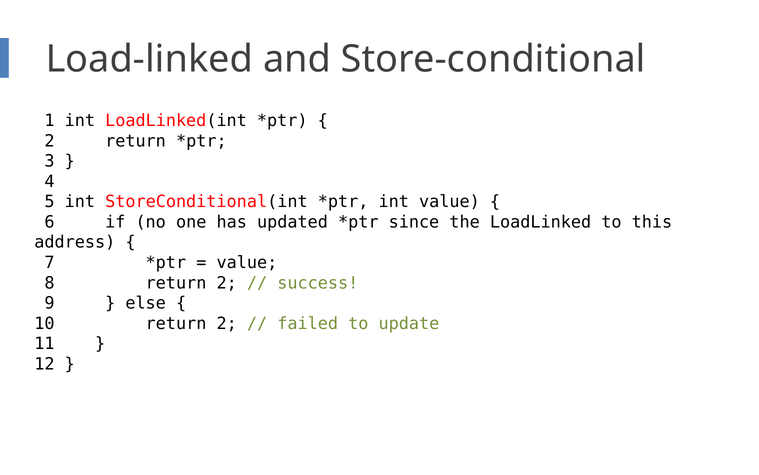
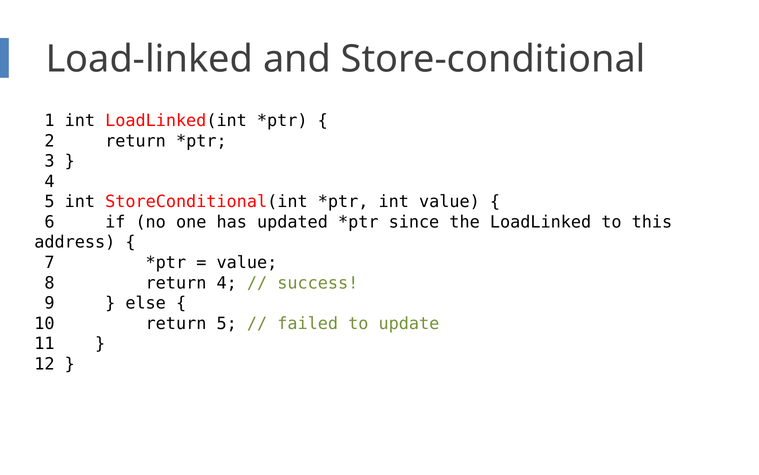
8 return 2: 2 -> 4 (227, 283)
10 return 2: 2 -> 5 (227, 323)
